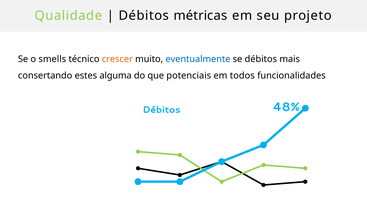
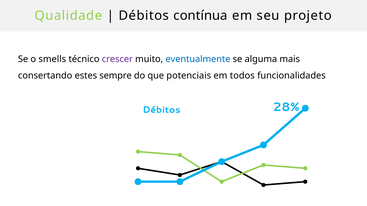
métricas: métricas -> contínua (201, 16)
crescer colour: orange -> purple (117, 59)
se débitos: débitos -> alguma (261, 59)
alguma: alguma -> sempre (116, 76)
48%: 48% -> 28% (286, 107)
